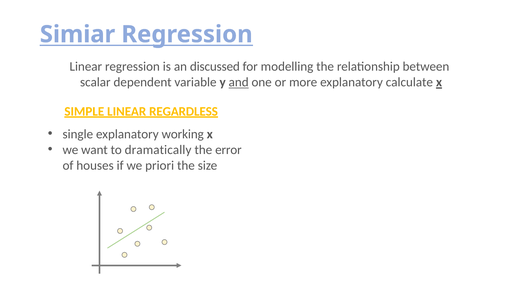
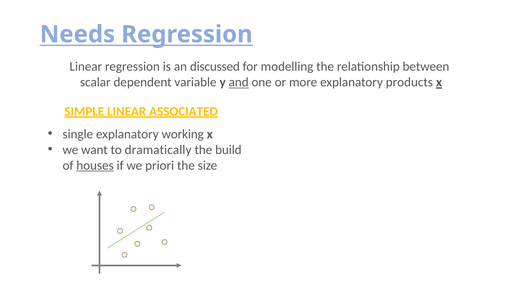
Simiar: Simiar -> Needs (77, 34)
calculate: calculate -> products (409, 82)
REGARDLESS: REGARDLESS -> ASSOCIATED (183, 111)
error: error -> build (228, 150)
houses underline: none -> present (95, 165)
